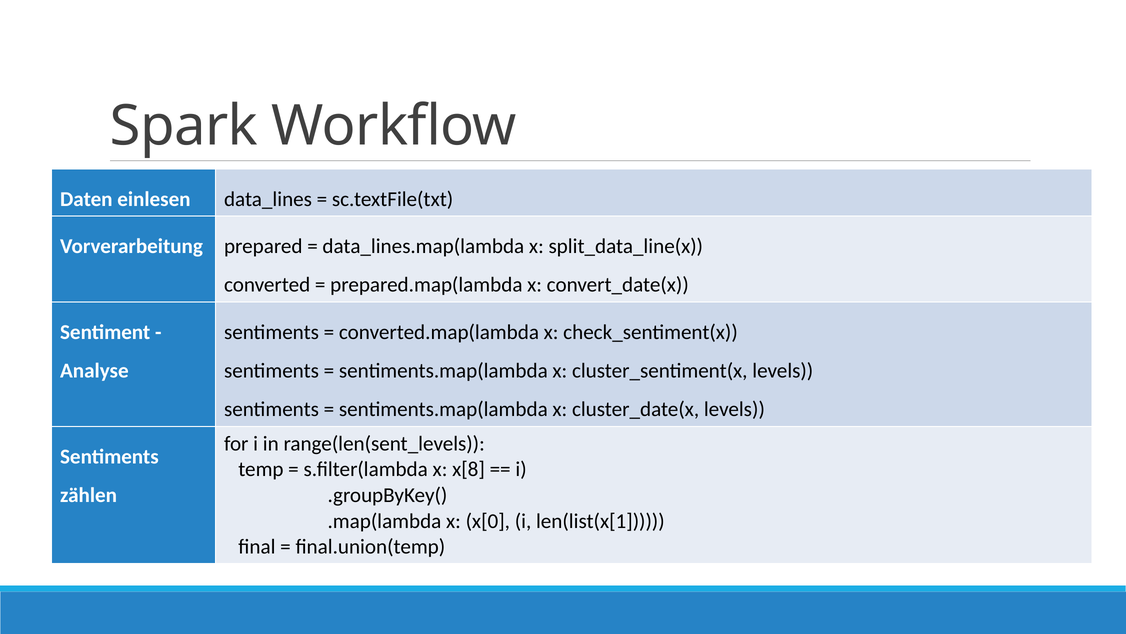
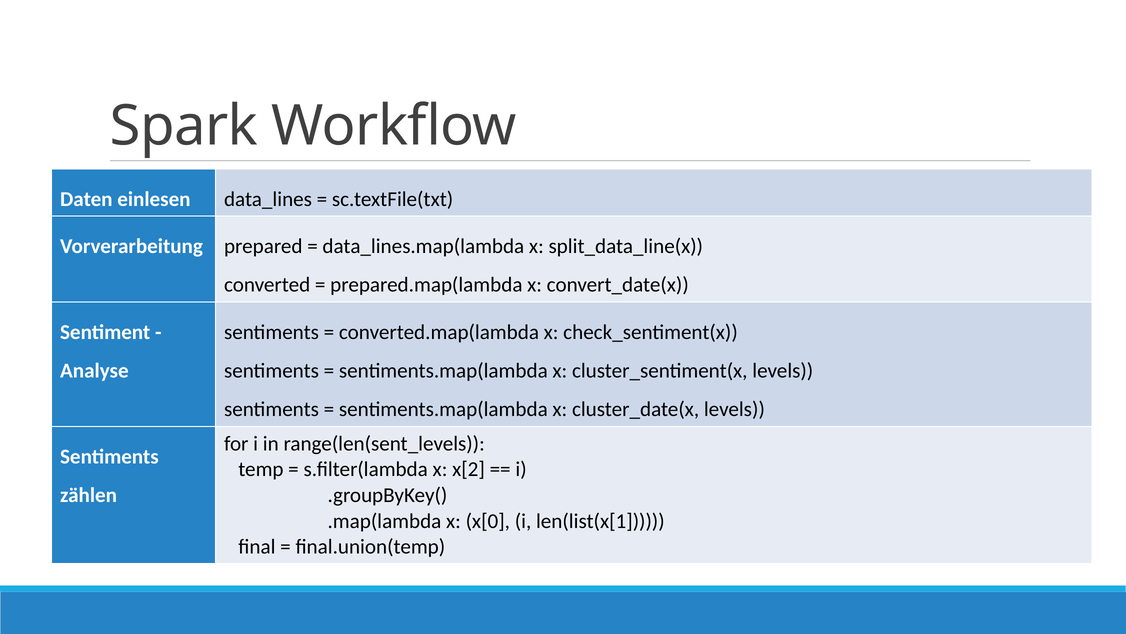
x[8: x[8 -> x[2 (469, 469)
